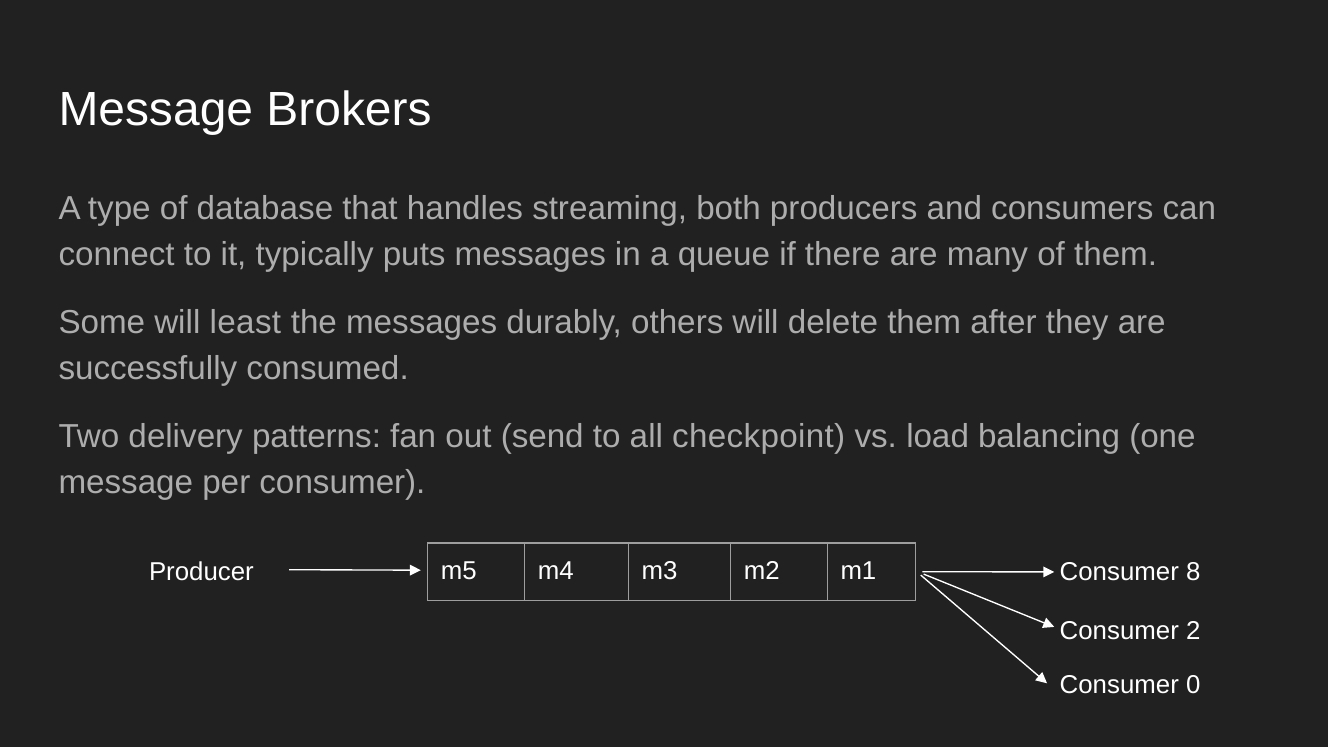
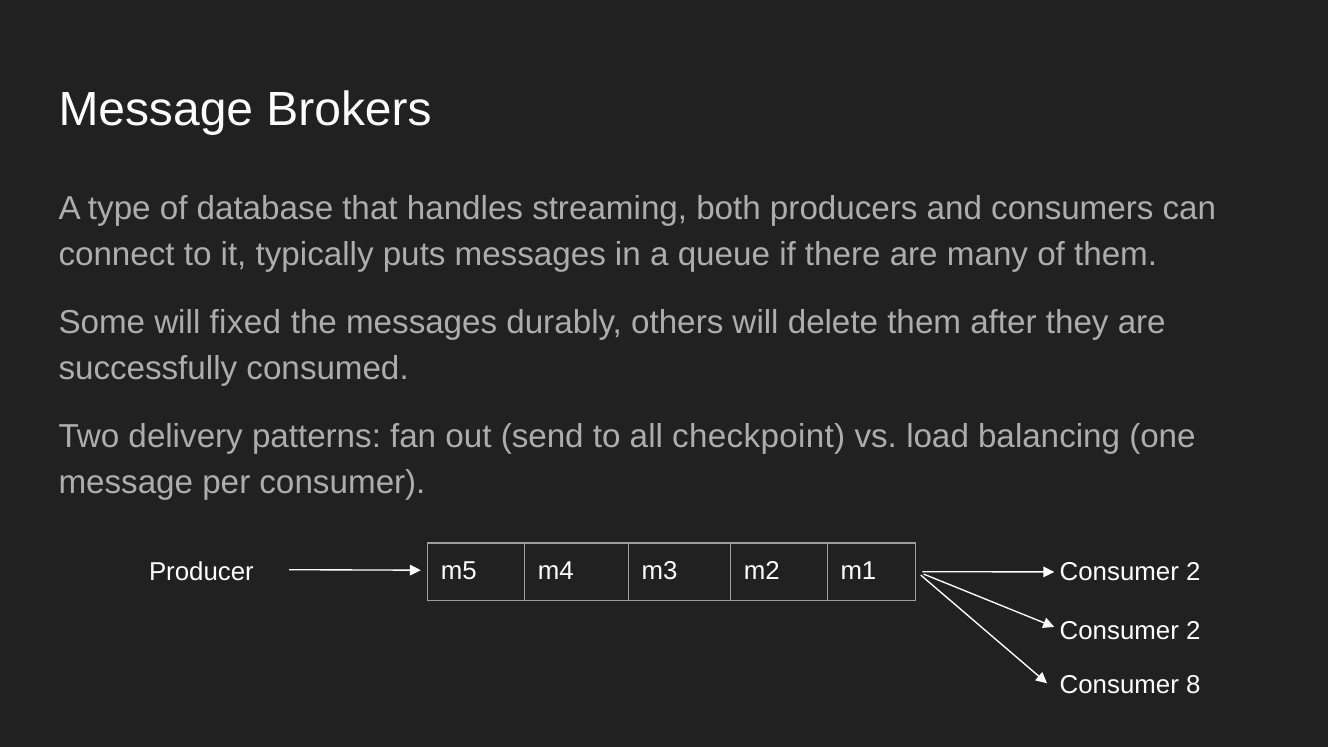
least: least -> fixed (245, 323)
Producer Consumer 8: 8 -> 2 (1193, 572)
0: 0 -> 8 (1193, 685)
